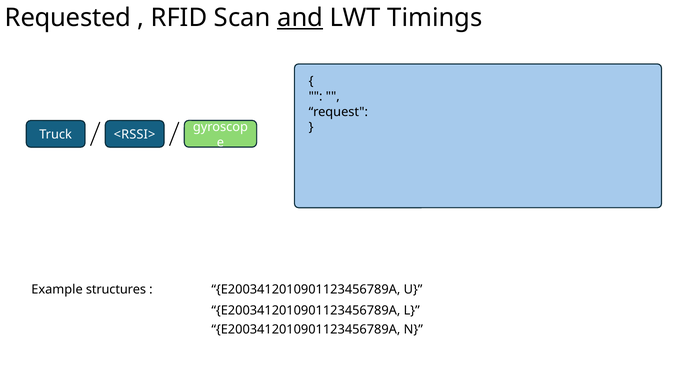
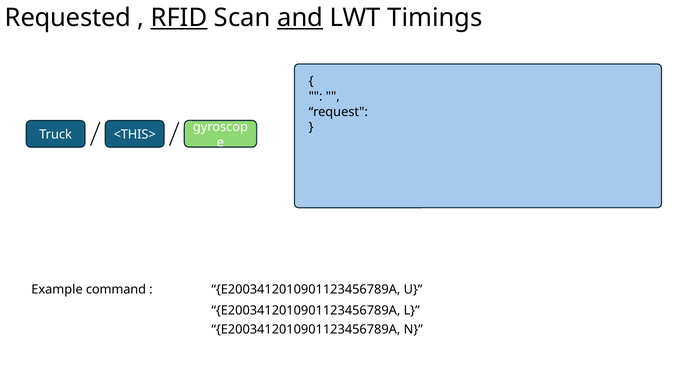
RFID underline: none -> present (179, 18)
<RSSI>: <RSSI> -> <THIS> (135, 135)
structures: structures -> command (116, 290)
